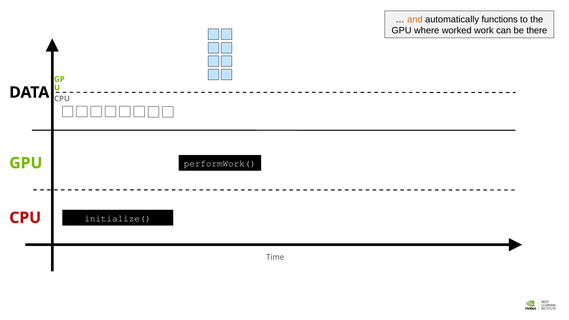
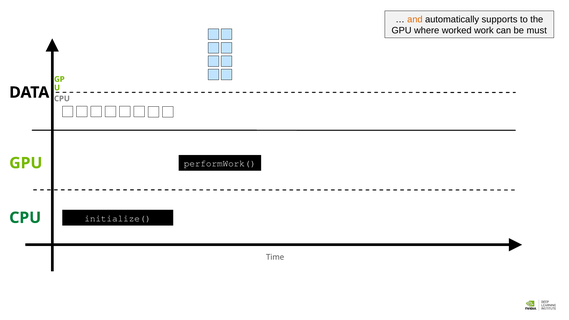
functions: functions -> supports (500, 19)
there: there -> must (537, 31)
CPU colour: red -> green (25, 218)
